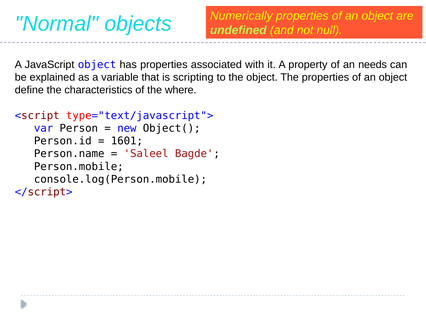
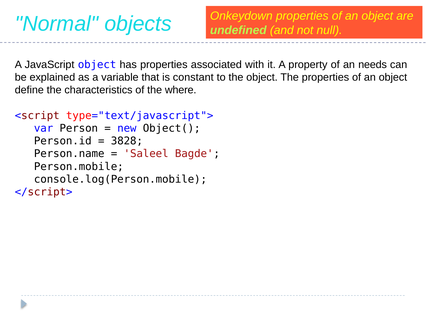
Numerically: Numerically -> Onkeydown (241, 16)
scripting: scripting -> constant (193, 77)
1601: 1601 -> 3828 (127, 141)
